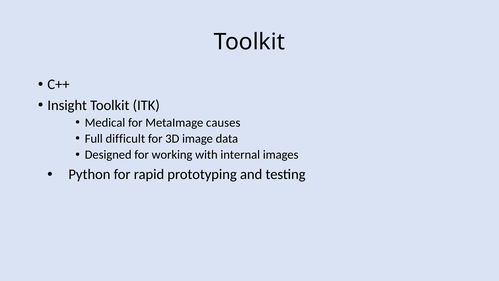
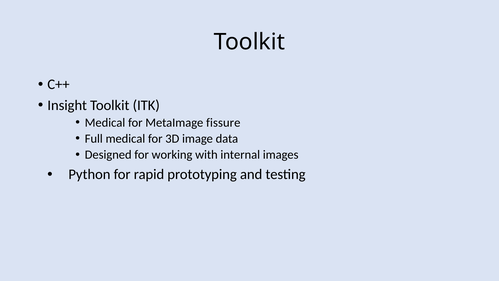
causes: causes -> fissure (223, 122)
Full difficult: difficult -> medical (125, 138)
